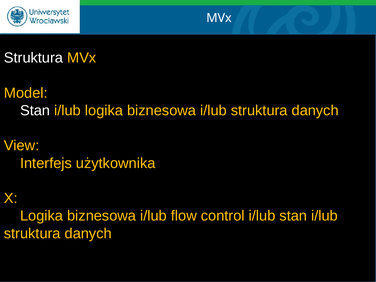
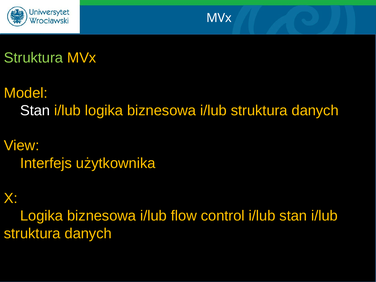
Struktura colour: white -> light green (34, 58)
